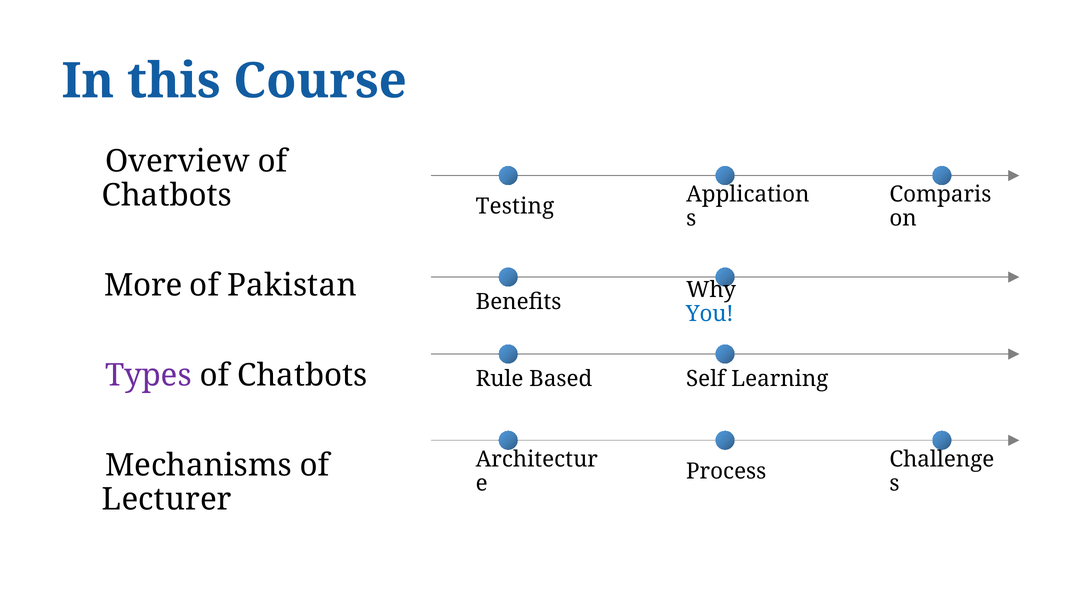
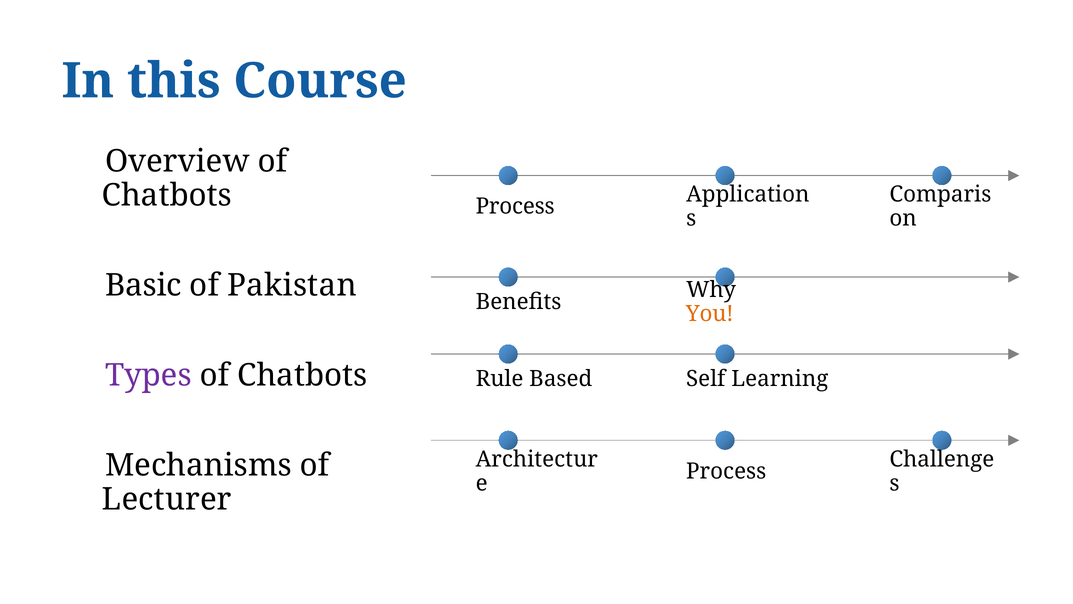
Testing: Testing -> Process (515, 206)
More: More -> Basic (143, 285)
You colour: blue -> orange (710, 314)
